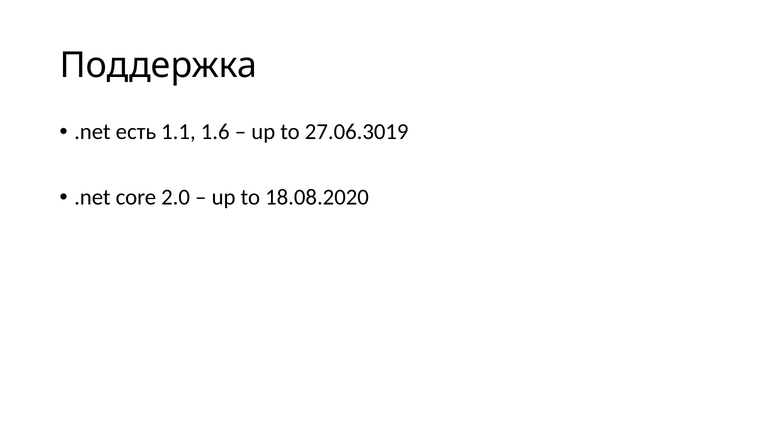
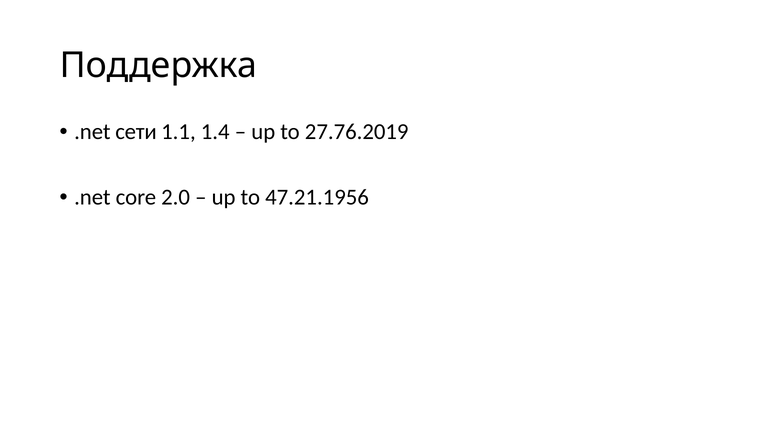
есть: есть -> сети (136, 132)
1.6: 1.6 -> 1.4 (215, 132)
27.06.3019: 27.06.3019 -> 27.76.2019 (357, 132)
18.08.2020: 18.08.2020 -> 47.21.1956 (317, 198)
